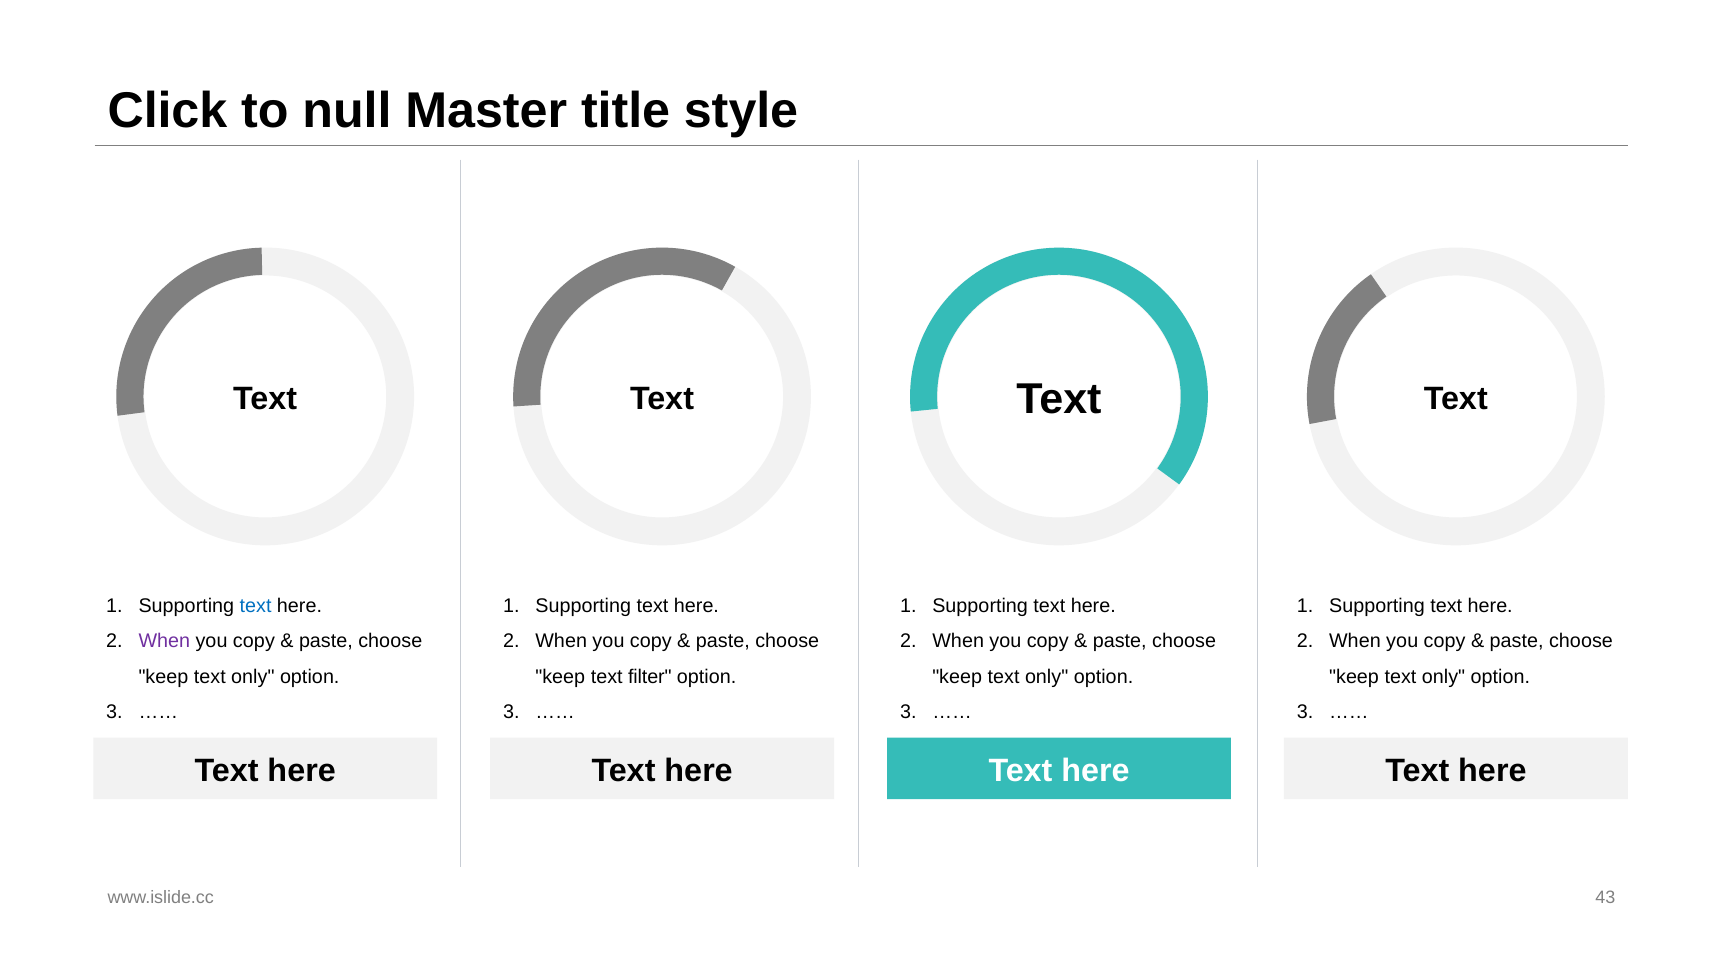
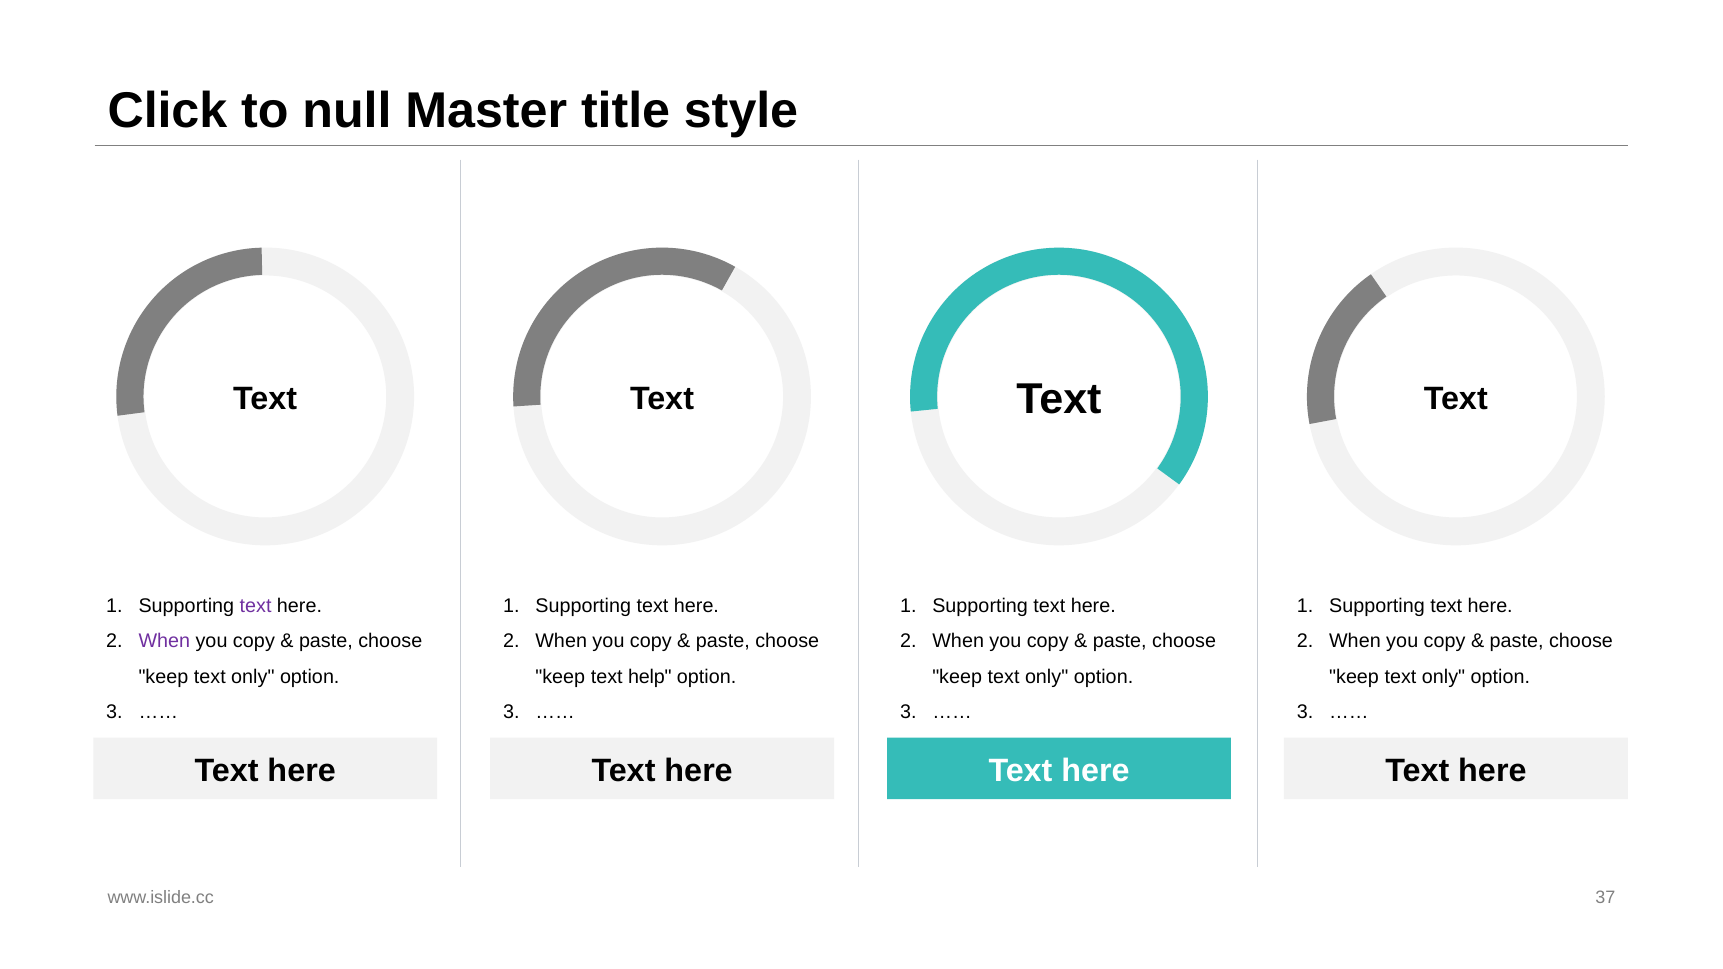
text colour: blue -> purple (256, 606)
filter: filter -> help (650, 677)
43: 43 -> 37 (1605, 898)
